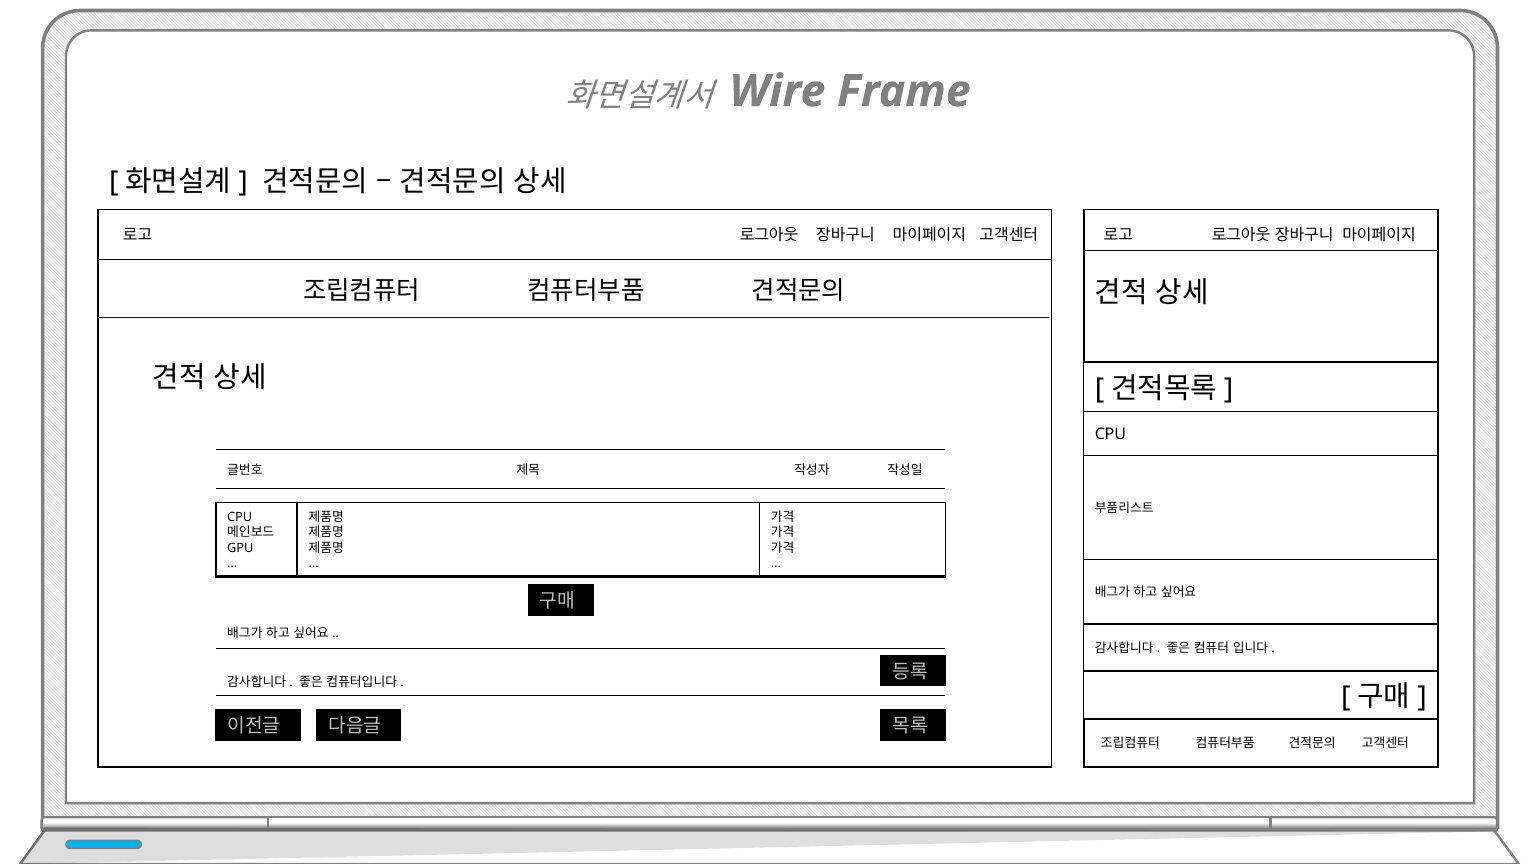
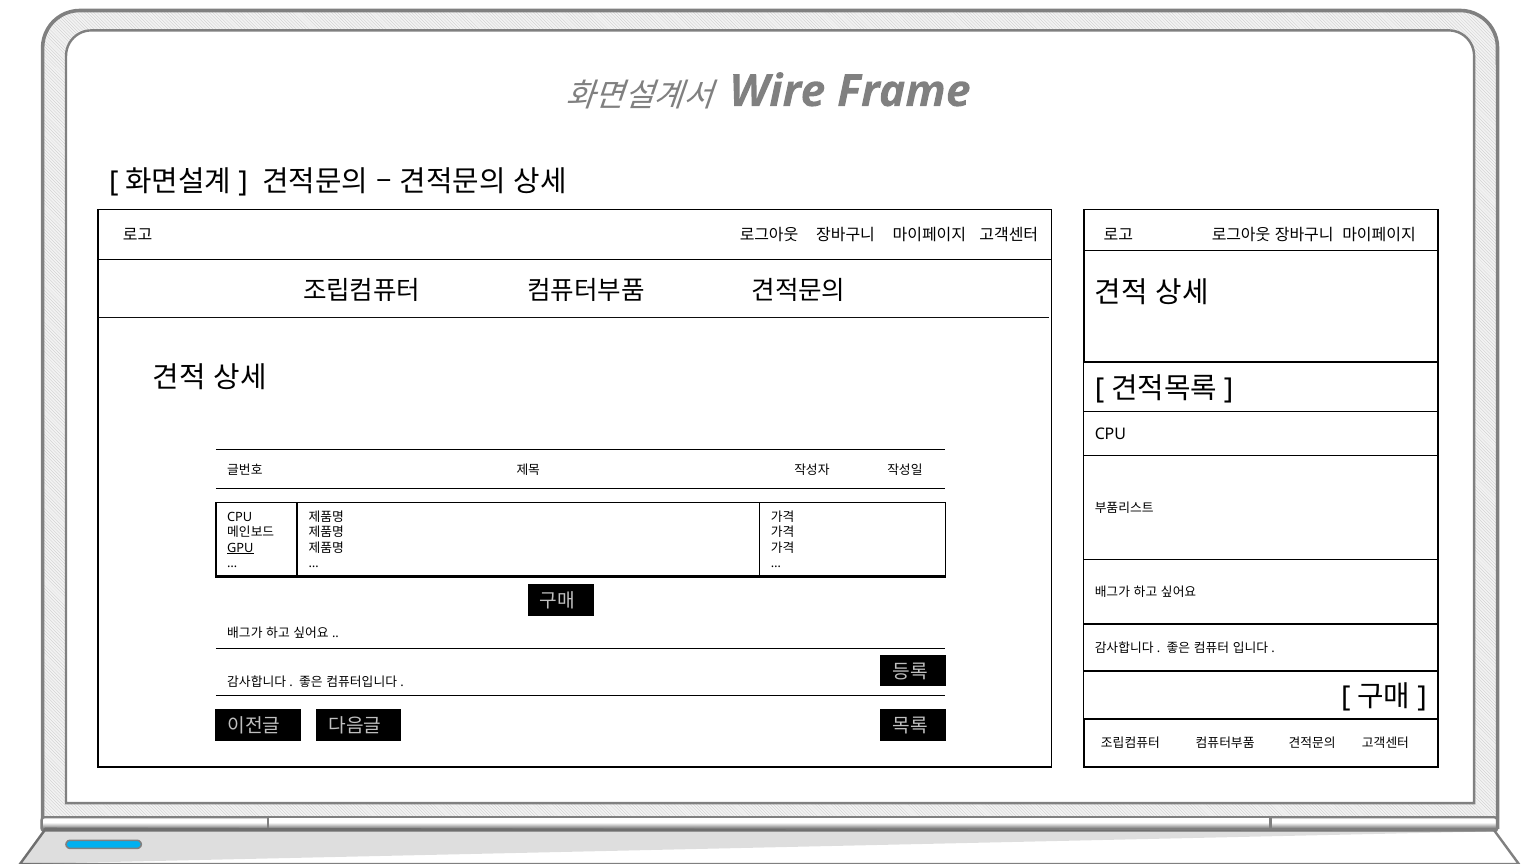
GPU underline: none -> present (240, 548)
